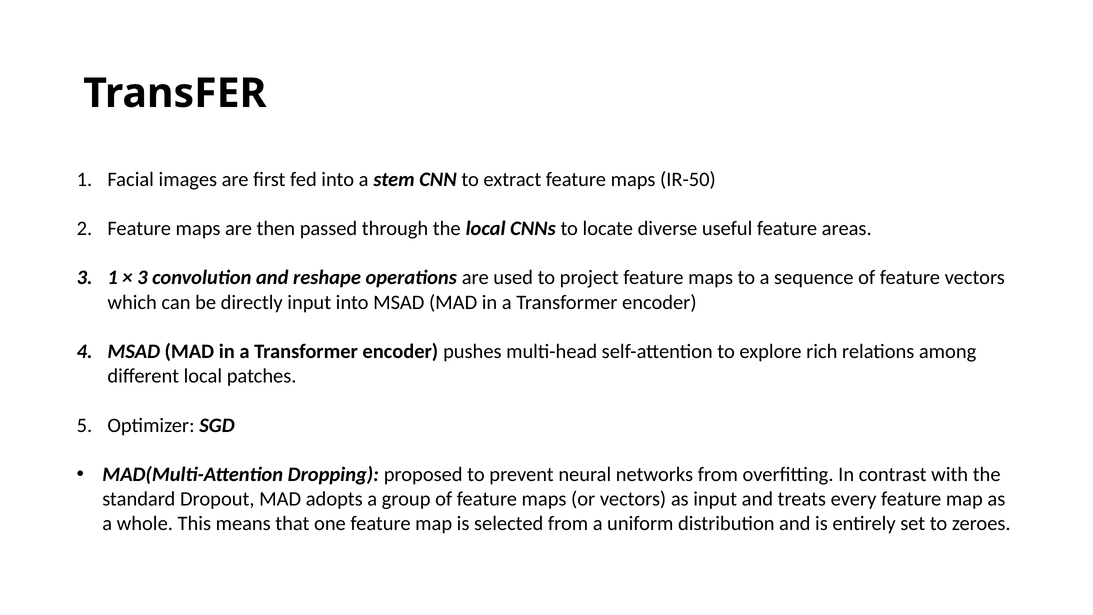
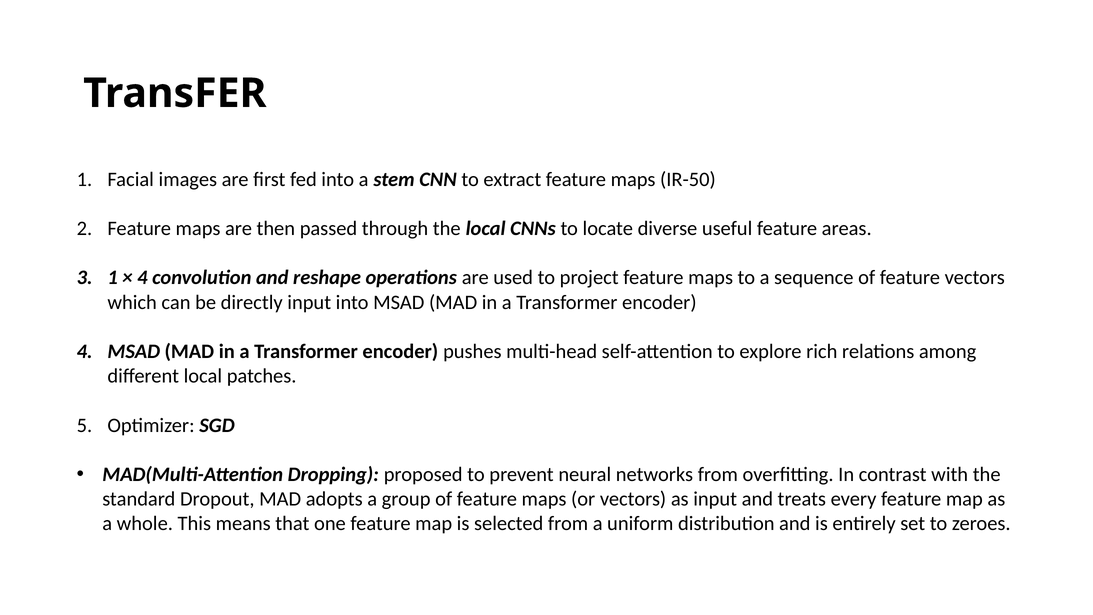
3: 3 -> 4 (142, 278)
